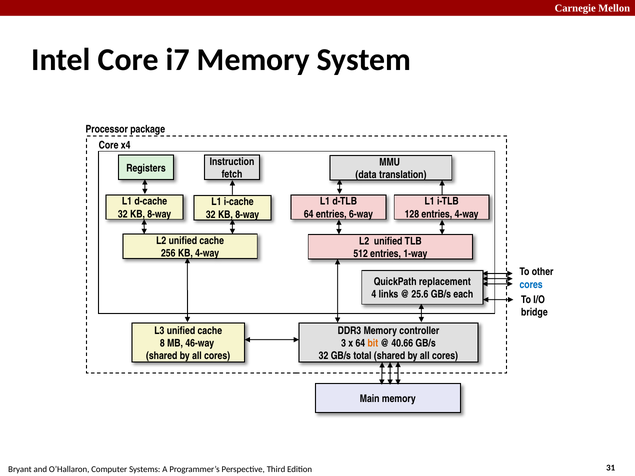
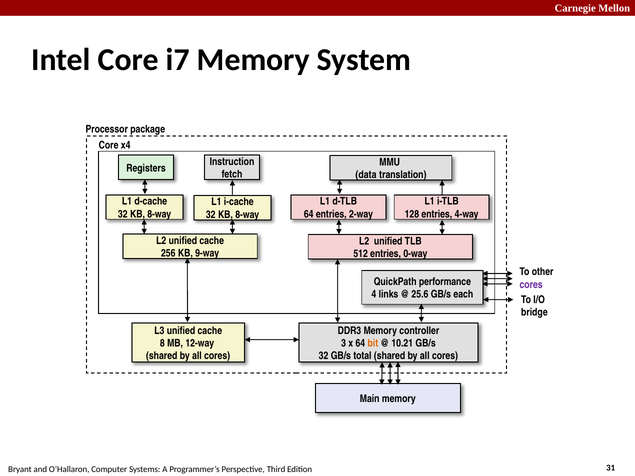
6-way: 6-way -> 2-way (361, 214)
KB 4-way: 4-way -> 9-way (207, 253)
1-way: 1-way -> 0-way (415, 254)
replacement: replacement -> performance (445, 282)
cores colour: blue -> purple (531, 285)
46-way: 46-way -> 12-way (200, 343)
40.66: 40.66 -> 10.21 (402, 343)
